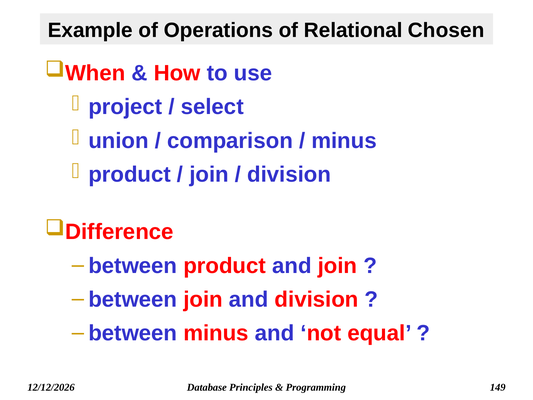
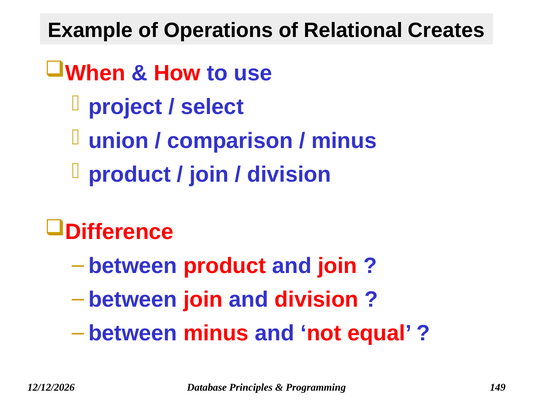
Chosen: Chosen -> Creates (446, 30)
